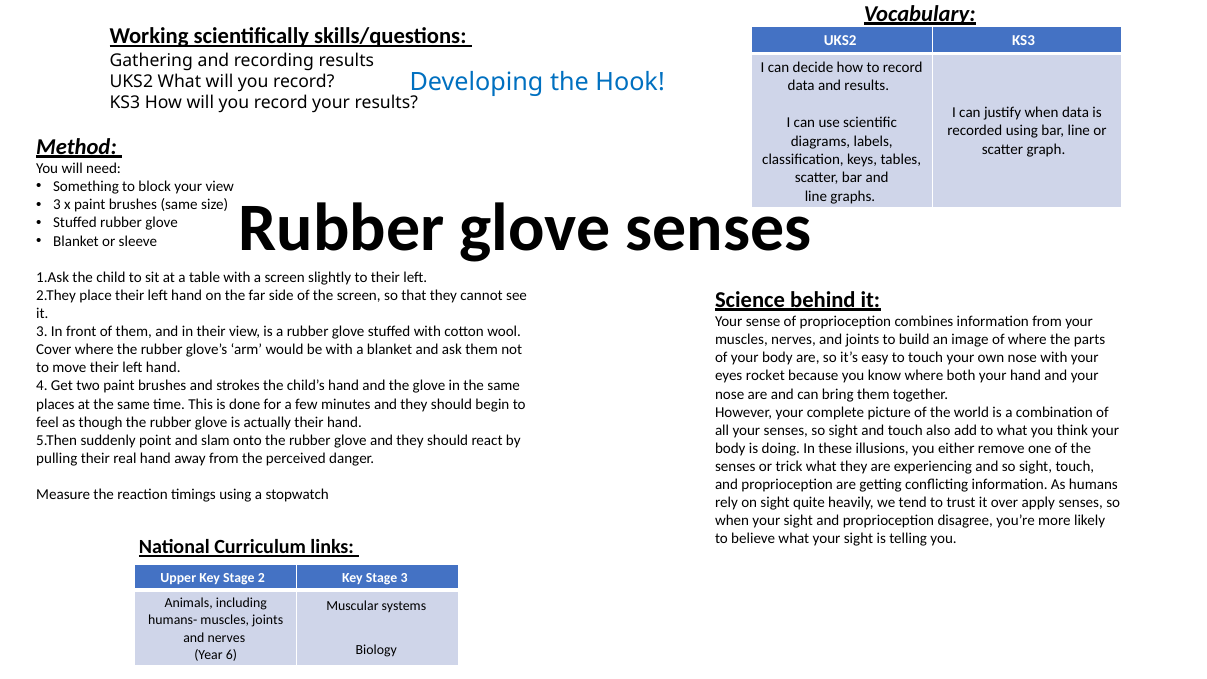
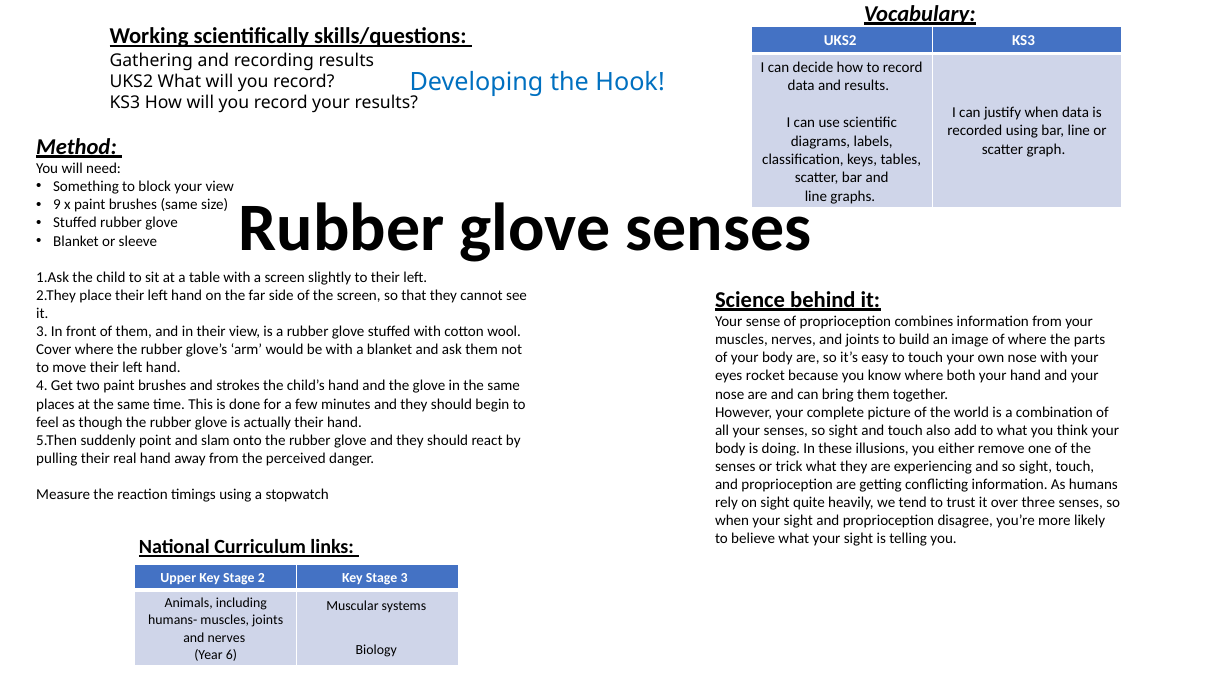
3: 3 -> 9 (57, 205)
apply: apply -> three (1038, 503)
